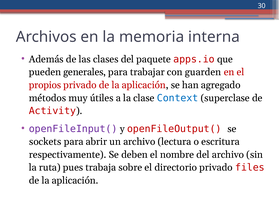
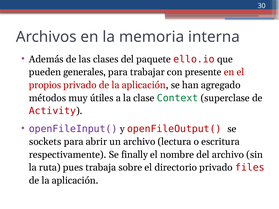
apps.io: apps.io -> ello.io (194, 59)
guarden: guarden -> presente (203, 72)
Context colour: blue -> green (178, 98)
deben: deben -> finally (135, 155)
